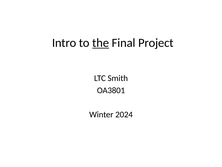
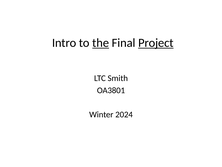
Project underline: none -> present (156, 43)
